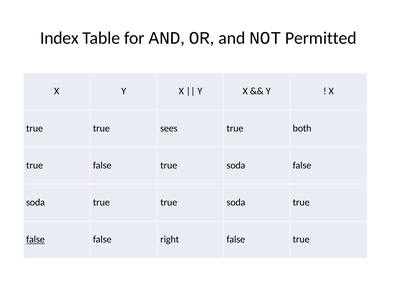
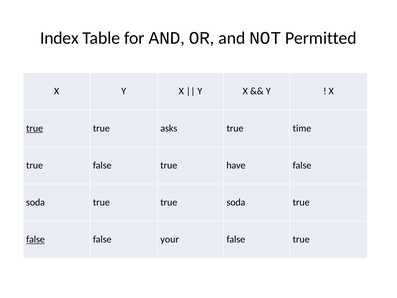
true underline: none -> present (35, 128)
sees: sees -> asks (169, 128)
both: both -> time (302, 128)
false true soda: soda -> have (236, 165)
right: right -> your (170, 239)
